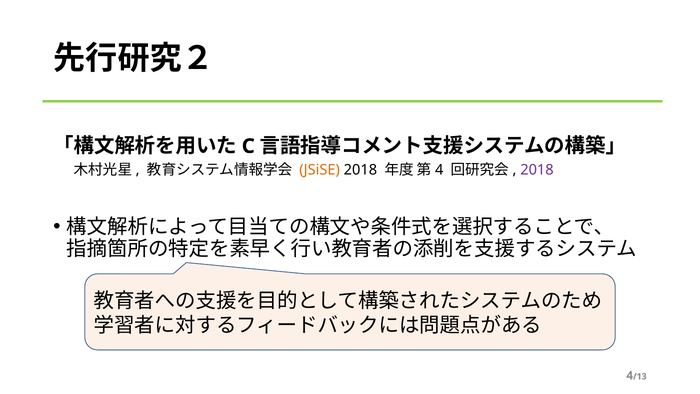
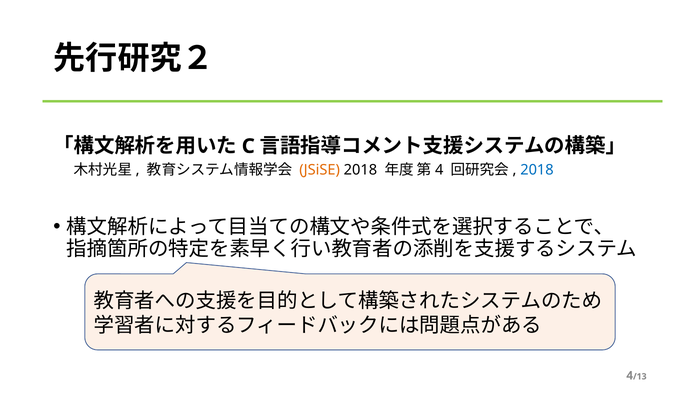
2018 colour: purple -> blue (537, 170)
